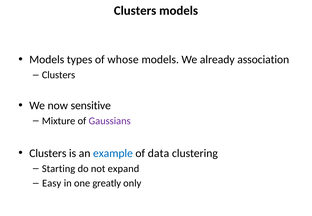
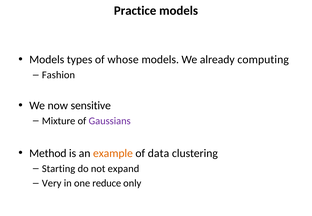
Clusters: Clusters -> Practice (135, 11)
association: association -> computing (263, 60)
Clusters: Clusters -> Fashion (58, 75)
Clusters: Clusters -> Method (48, 153)
example colour: blue -> orange (113, 153)
Easy: Easy -> Very (52, 183)
greatly: greatly -> reduce (107, 183)
